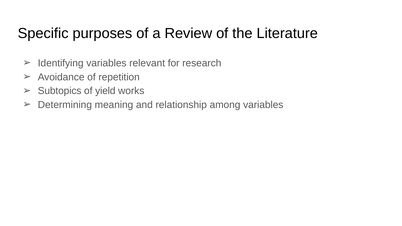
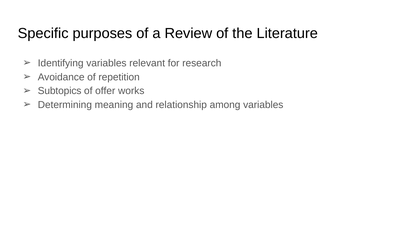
yield: yield -> offer (105, 91)
